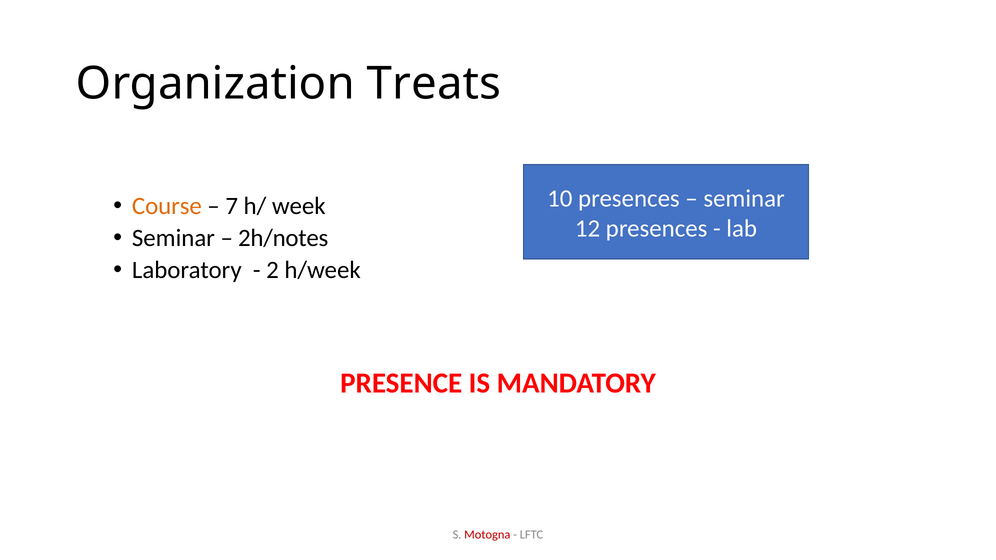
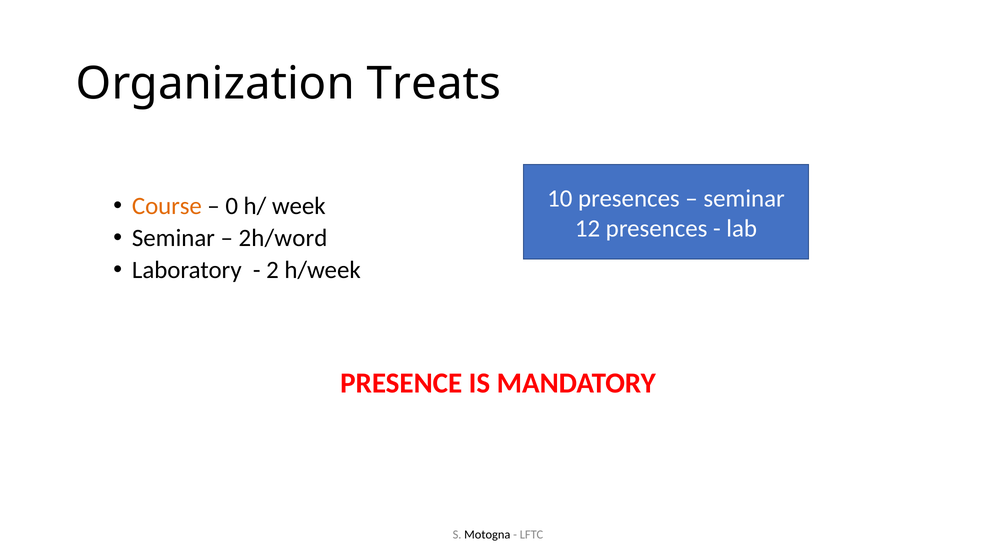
7: 7 -> 0 (232, 206)
2h/notes: 2h/notes -> 2h/word (283, 238)
Motogna colour: red -> black (487, 535)
